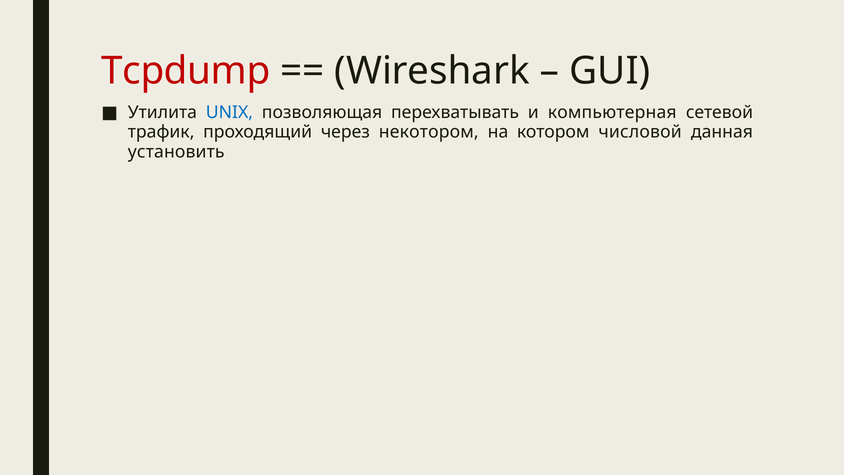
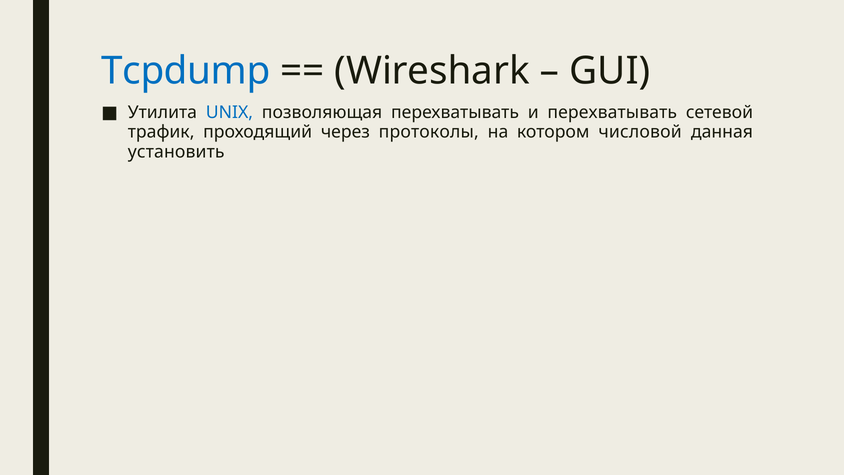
Tcpdump colour: red -> blue (186, 71)
и компьютерная: компьютерная -> перехватывать (612, 112)
некотором: некотором -> протоколы (429, 132)
